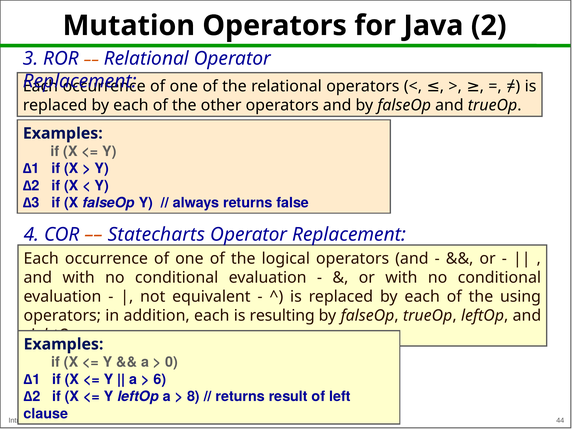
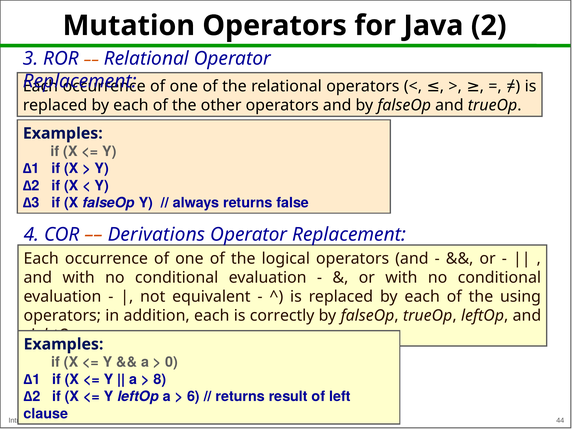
Statecharts: Statecharts -> Derivations (156, 234)
resulting: resulting -> correctly (282, 316)
6: 6 -> 8 (160, 379)
8: 8 -> 6 (193, 397)
